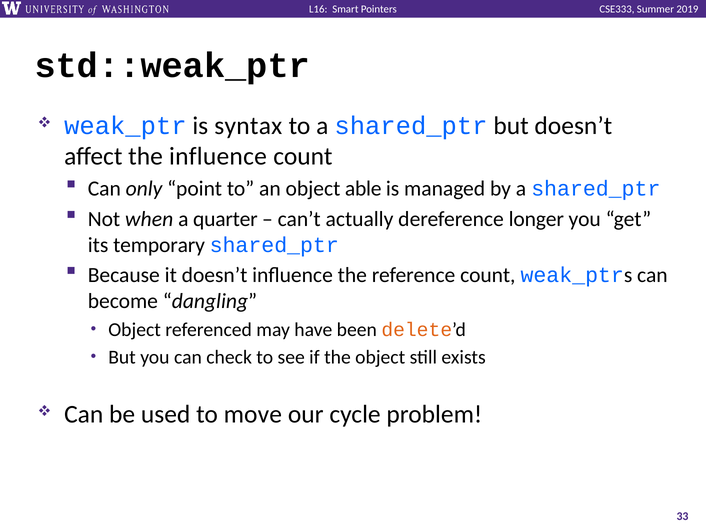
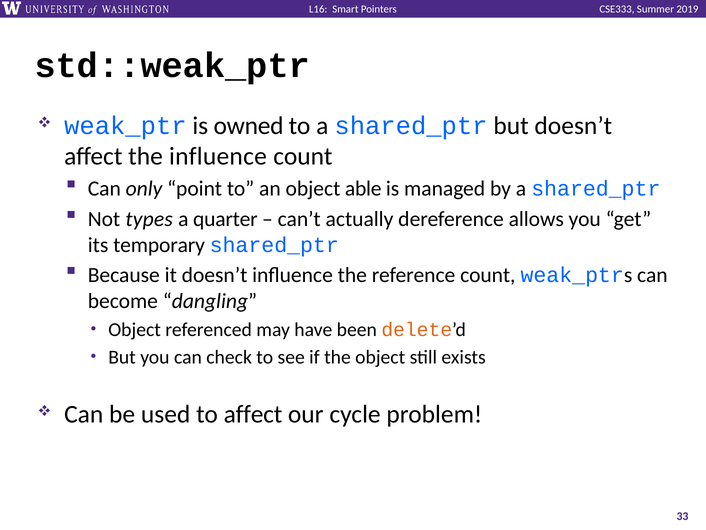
syntax: syntax -> owned (249, 126)
when: when -> types (149, 219)
longer: longer -> allows (536, 219)
to move: move -> affect (253, 414)
